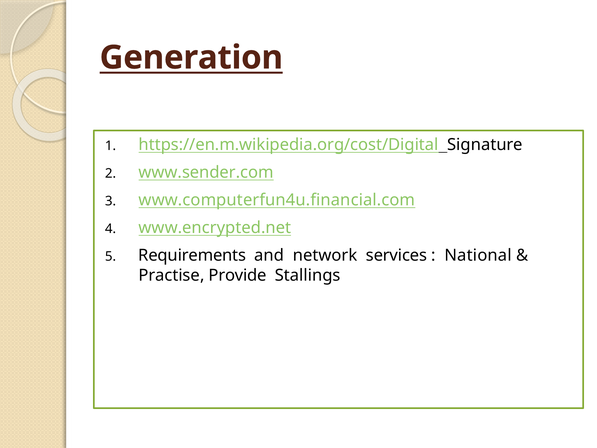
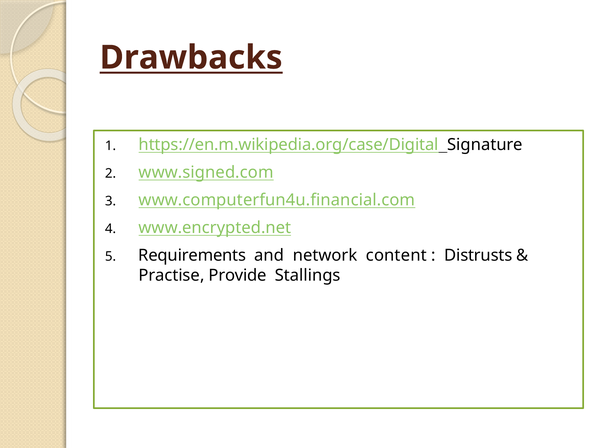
Generation: Generation -> Drawbacks (191, 58)
https://en.m.wikipedia.org/cost/Digital: https://en.m.wikipedia.org/cost/Digital -> https://en.m.wikipedia.org/case/Digital (289, 145)
www.sender.com: www.sender.com -> www.signed.com (206, 172)
services: services -> content (396, 255)
National: National -> Distrusts (478, 255)
